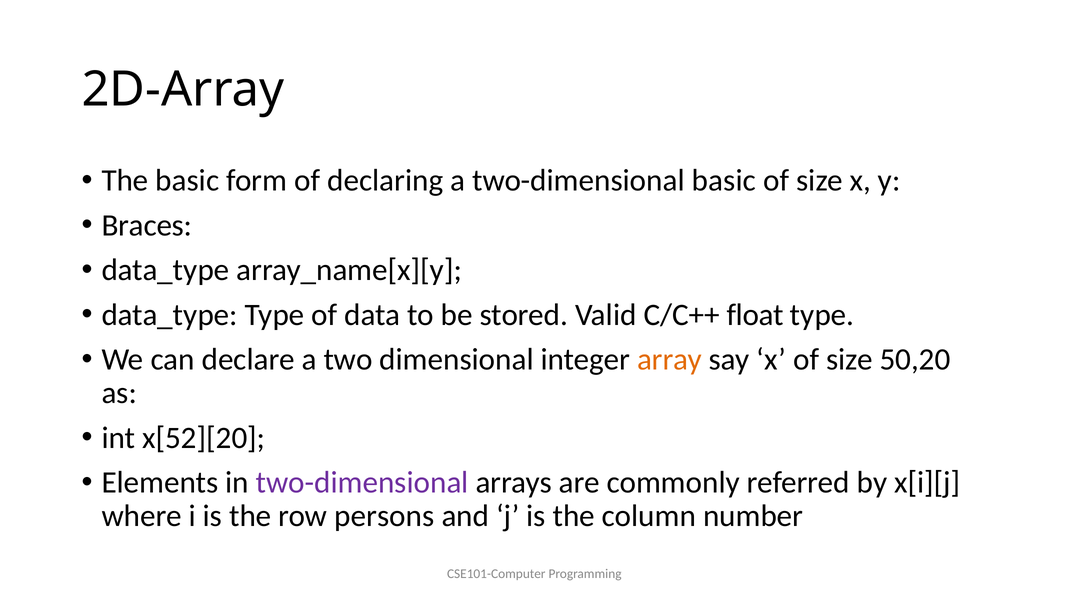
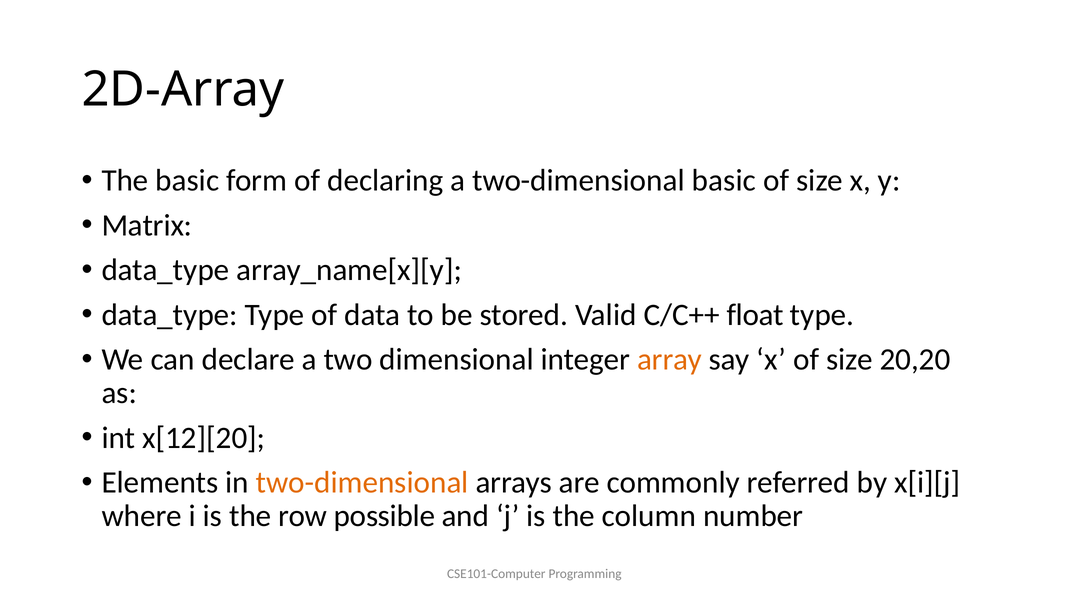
Braces: Braces -> Matrix (147, 225)
50,20: 50,20 -> 20,20 (915, 360)
x[52][20: x[52][20 -> x[12][20 (204, 438)
two-dimensional colour: purple -> orange (362, 483)
persons: persons -> possible (385, 516)
